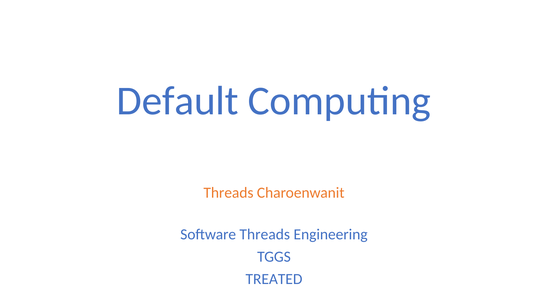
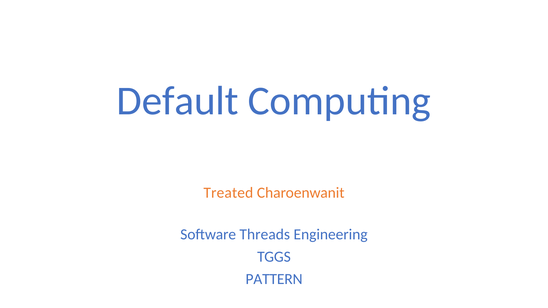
Threads: Threads -> Treated (228, 193)
TREATED: TREATED -> PATTERN (274, 279)
